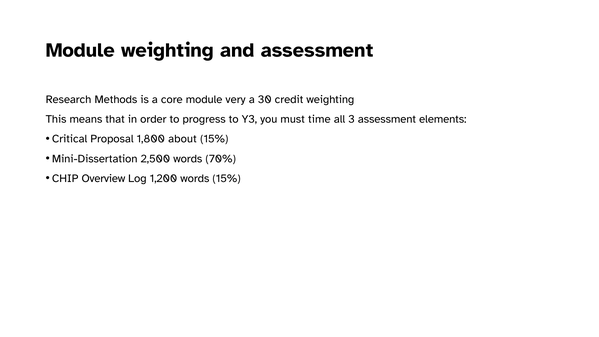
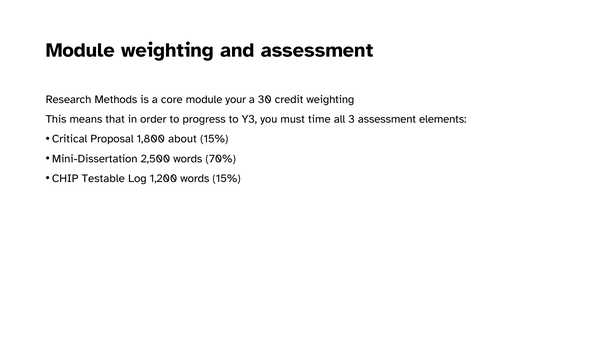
very: very -> your (236, 99)
Overview: Overview -> Testable (103, 178)
